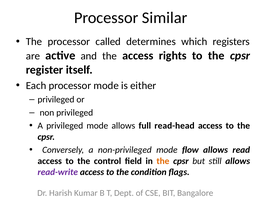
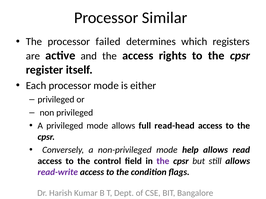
called: called -> failed (108, 42)
flow: flow -> help (190, 150)
the colour: orange -> purple (163, 161)
